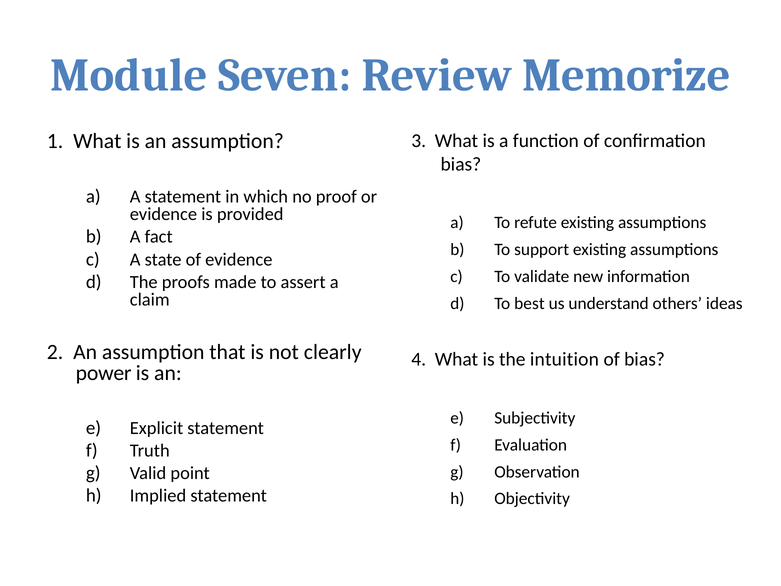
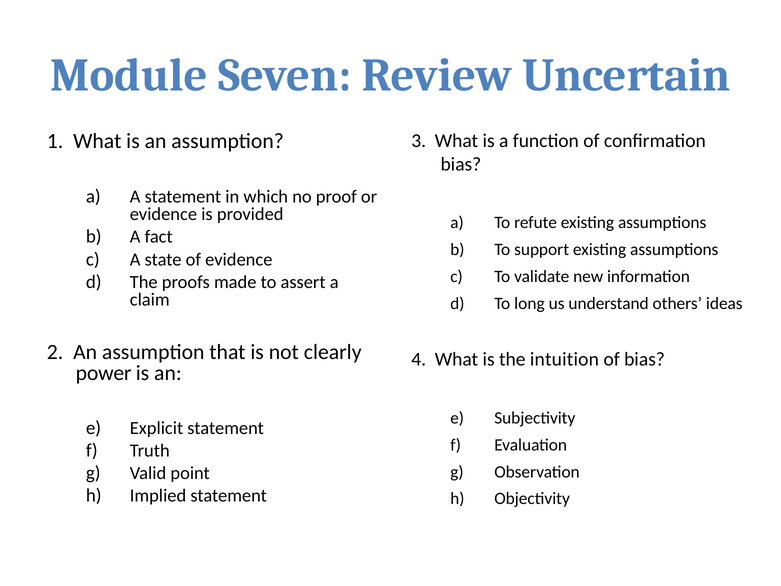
Memorize: Memorize -> Uncertain (626, 76)
best: best -> long (529, 303)
